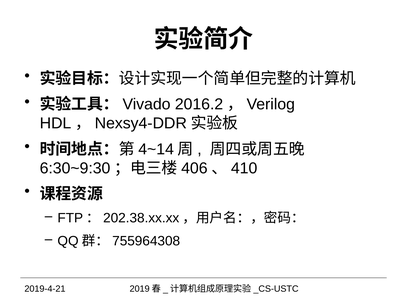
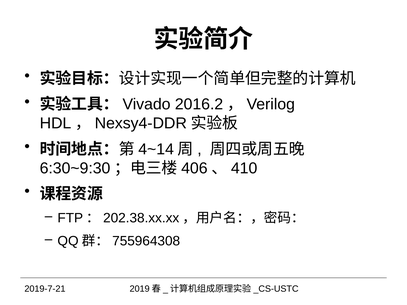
2019-4-21: 2019-4-21 -> 2019-7-21 (45, 289)
